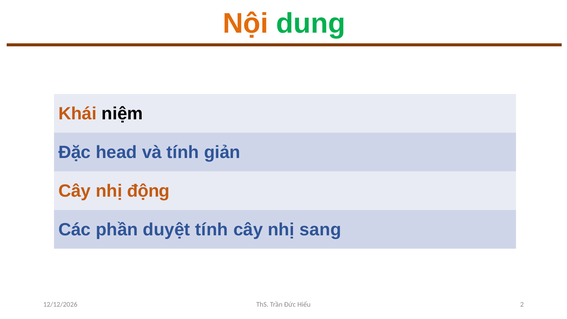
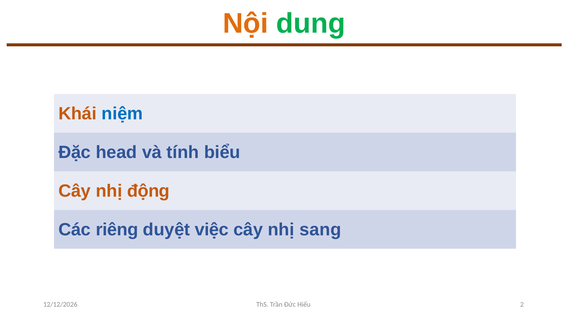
niệm colour: black -> blue (122, 114)
giản: giản -> biểu (222, 152)
phần: phần -> riêng (117, 230)
duyệt tính: tính -> việc (212, 230)
